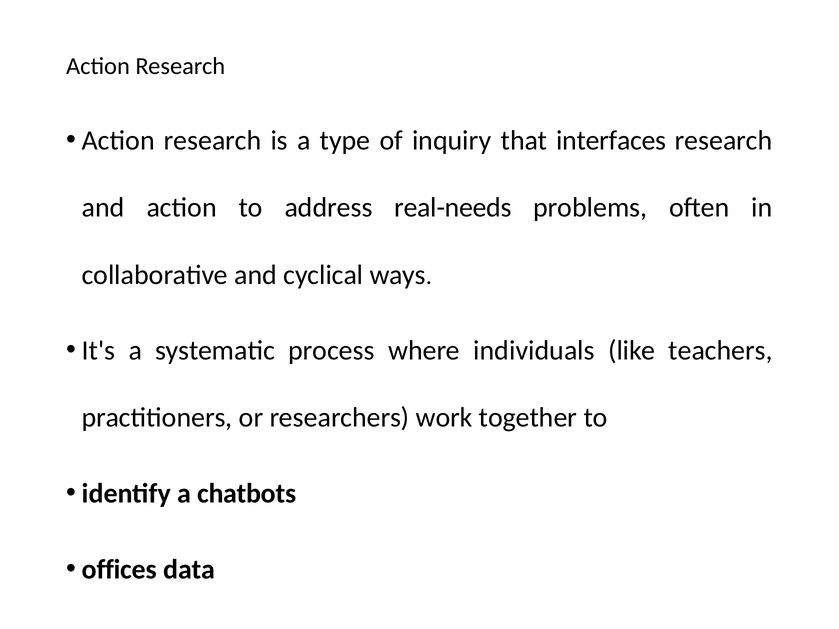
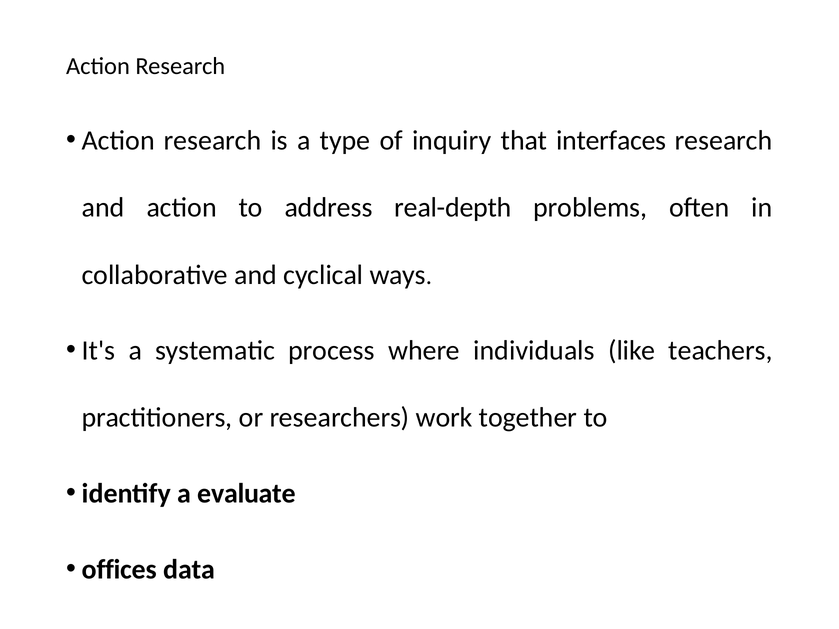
real-needs: real-needs -> real-depth (453, 208)
chatbots: chatbots -> evaluate (247, 494)
